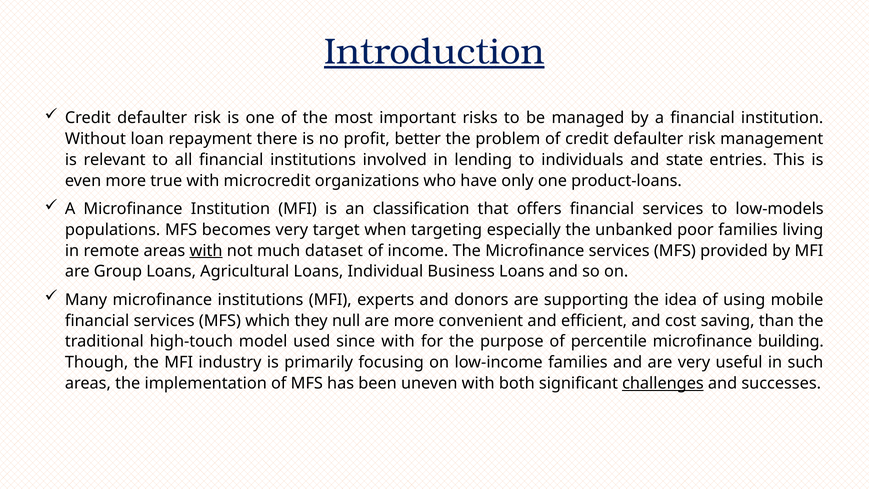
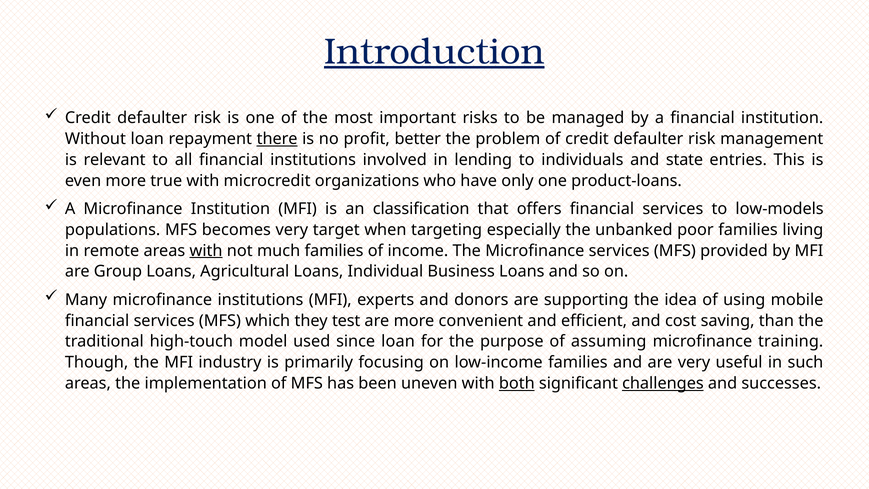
there underline: none -> present (277, 139)
much dataset: dataset -> families (334, 251)
null: null -> test (346, 321)
since with: with -> loan (398, 341)
percentile: percentile -> assuming (609, 341)
building: building -> training (791, 341)
both underline: none -> present (517, 383)
